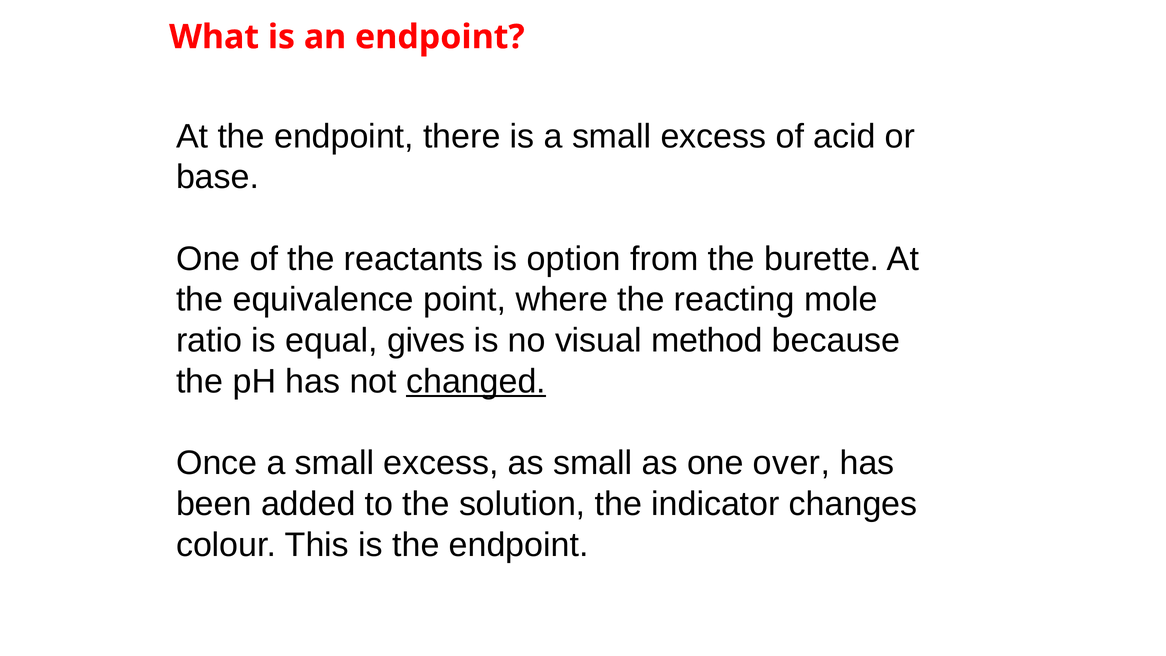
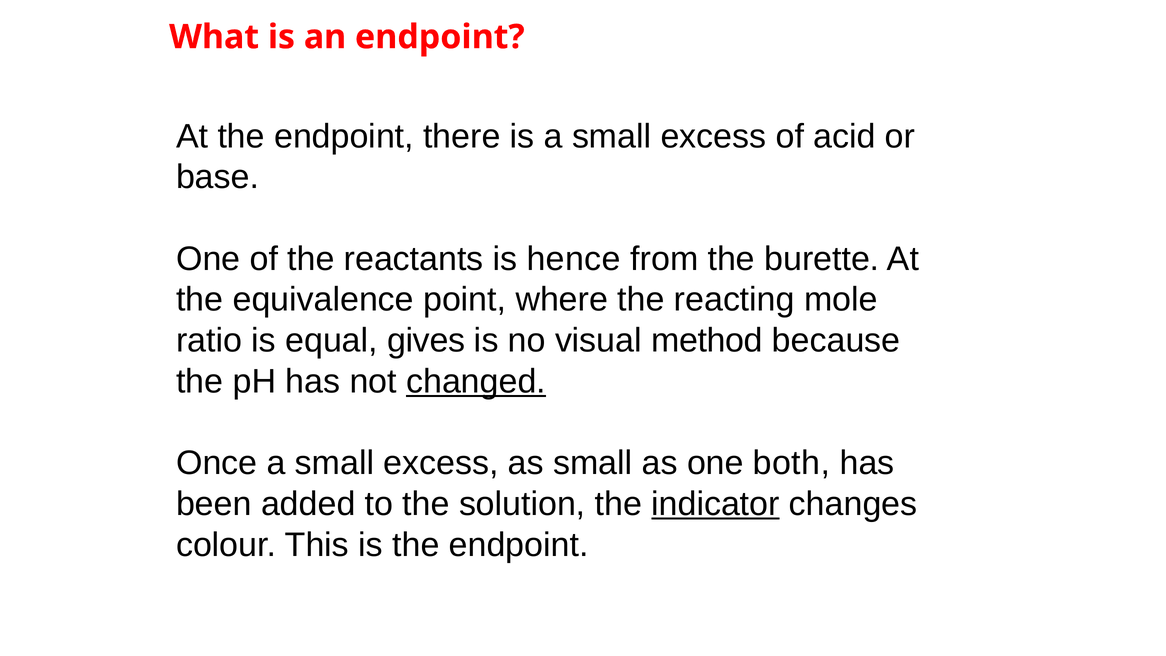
option: option -> hence (574, 259)
over: over -> both (791, 463)
indicator underline: none -> present (715, 504)
